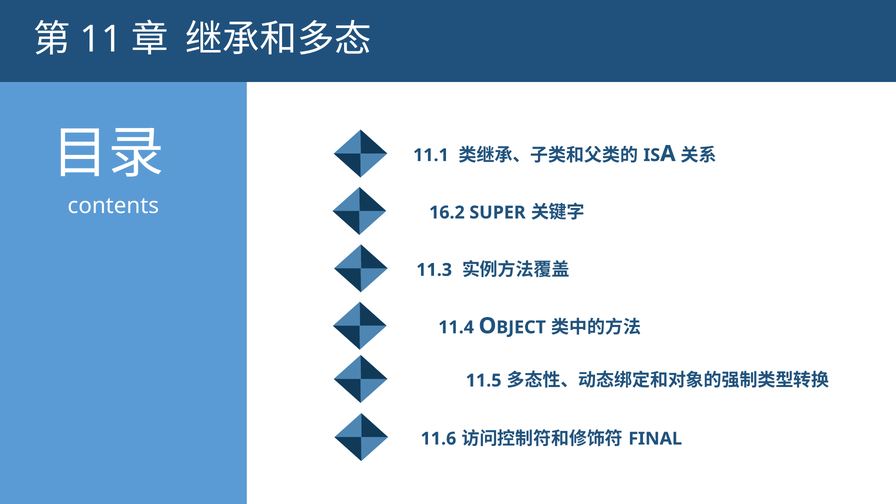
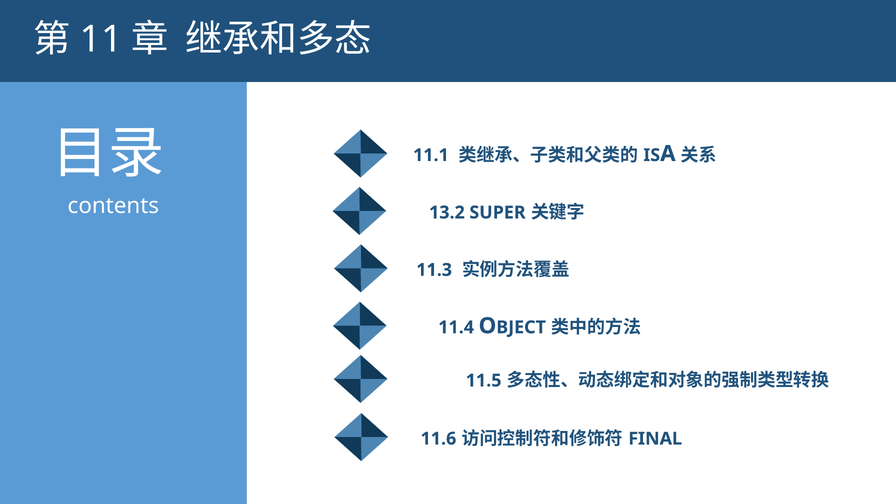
16.2: 16.2 -> 13.2 (447, 213)
